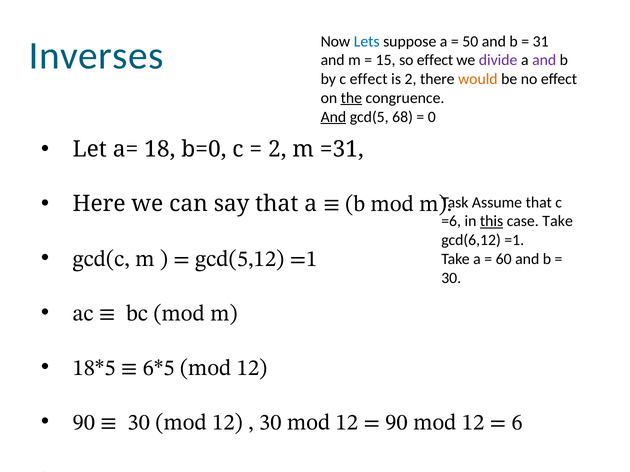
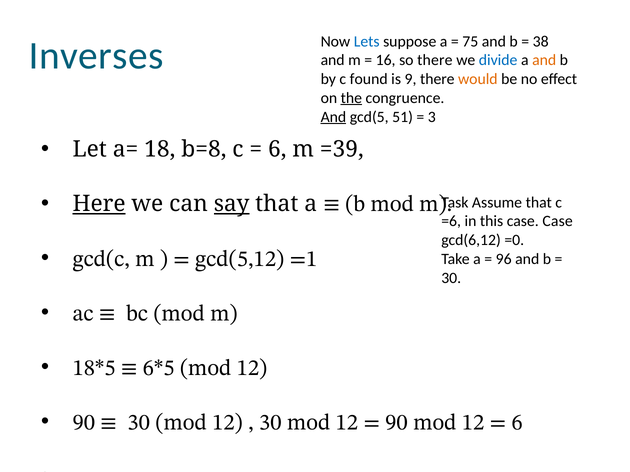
50: 50 -> 75 (470, 41)
31: 31 -> 38 (541, 41)
15: 15 -> 16 (386, 60)
so effect: effect -> there (435, 60)
divide colour: purple -> blue (498, 60)
and colour: purple -> orange (544, 60)
c effect: effect -> found (369, 79)
is 2: 2 -> 9 (410, 79)
68: 68 -> 51 (403, 117)
0: 0 -> 3 (432, 117)
b=0: b=0 -> b=8 (204, 150)
2: 2 -> 6 (277, 150)
=31: =31 -> =39 (342, 150)
Here underline: none -> present (99, 204)
say underline: none -> present (232, 204)
this underline: present -> none (492, 222)
case Take: Take -> Case (558, 222)
gcd(6,12 =1: =1 -> =0 (514, 240)
60: 60 -> 96 (504, 259)
